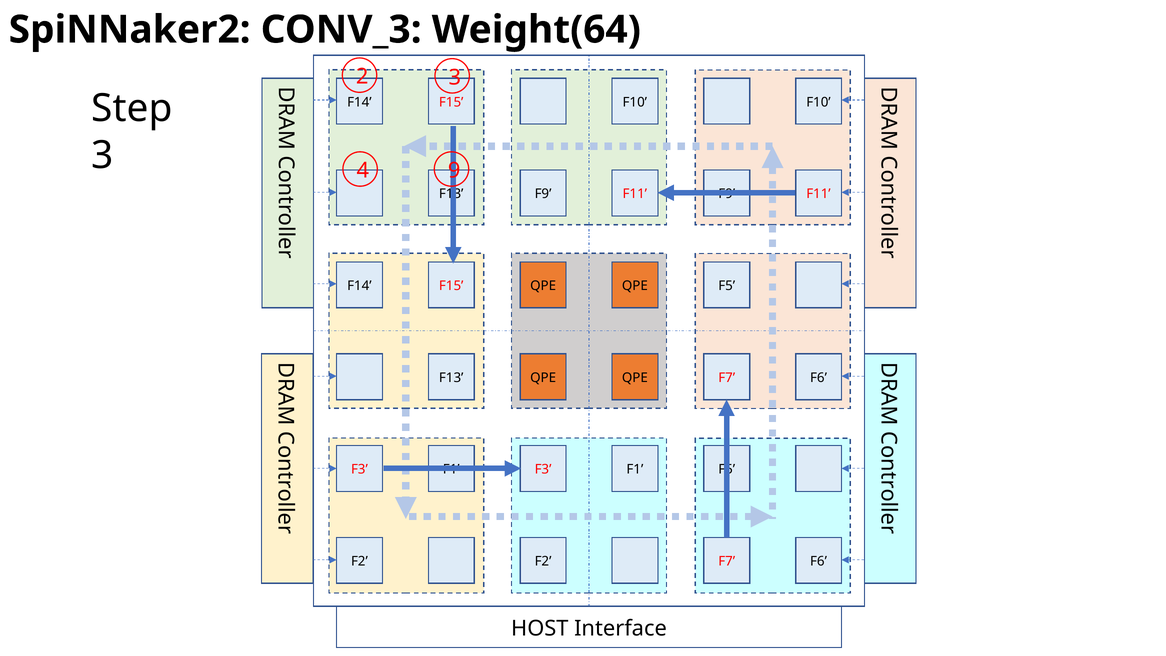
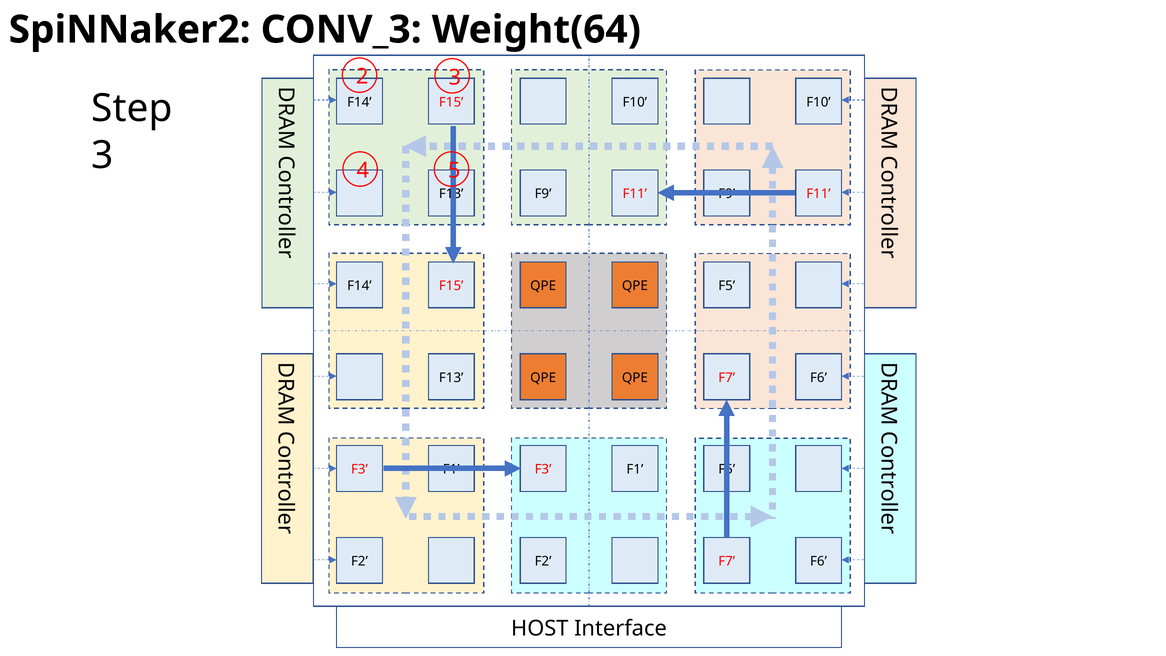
9: 9 -> 5 (454, 170)
